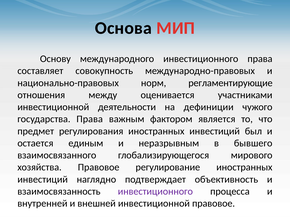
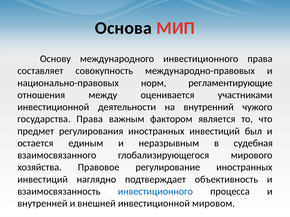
дефиниции: дефиниции -> внутренний (209, 107)
бывшего: бывшего -> судебная (253, 144)
инвестиционного colour: purple -> blue (155, 192)
инвестиционной правовое: правовое -> мировом (213, 204)
